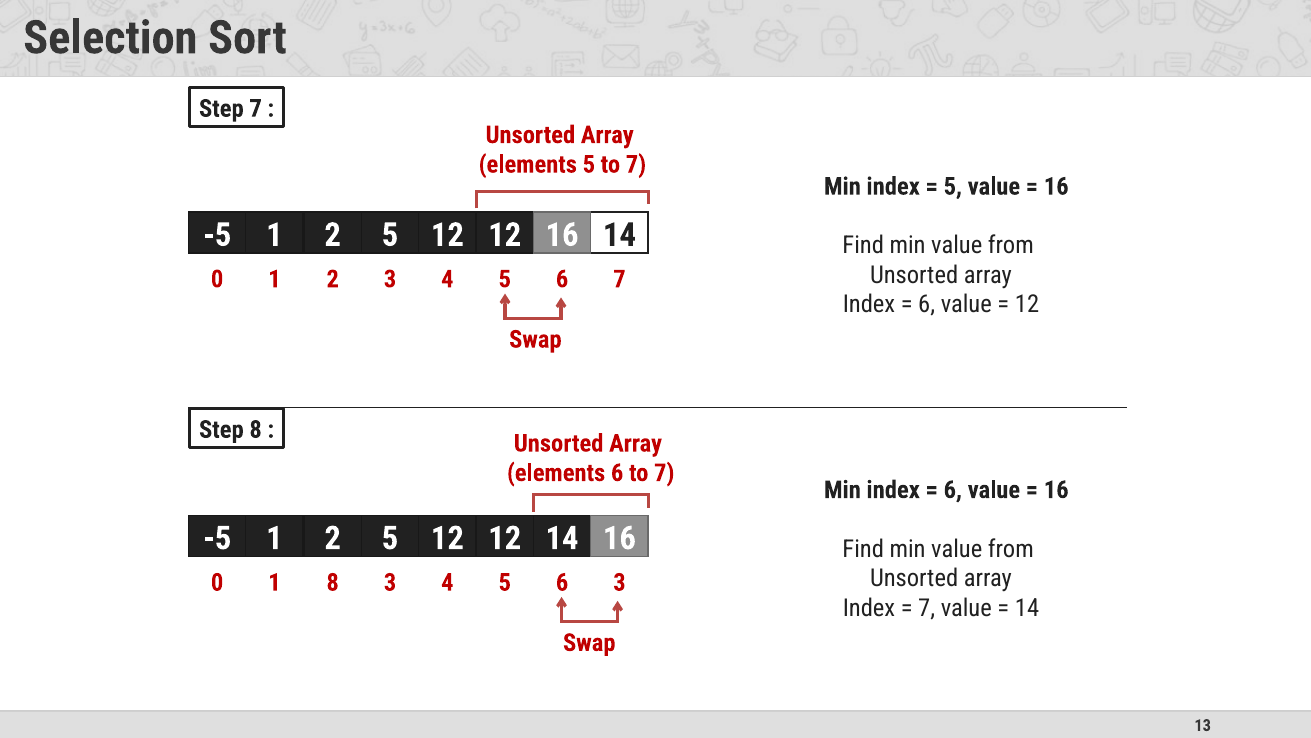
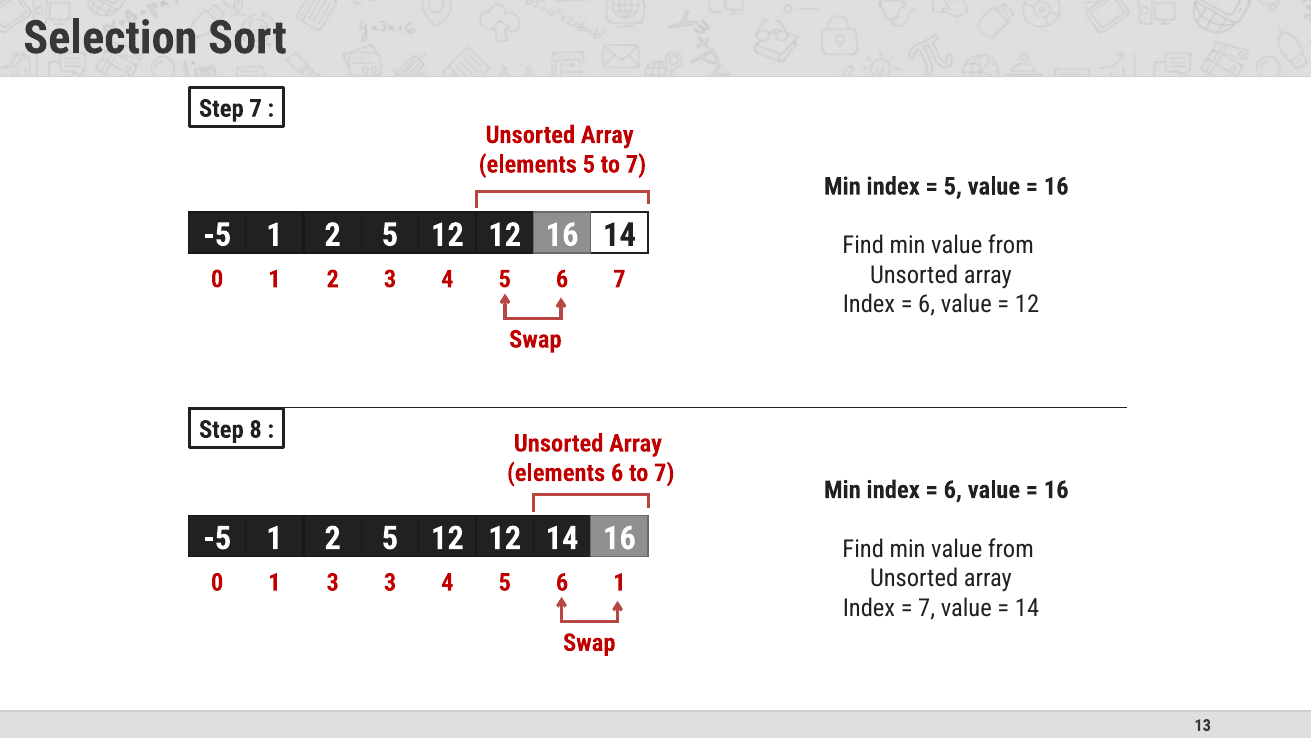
1 8: 8 -> 3 (333, 582)
6 3: 3 -> 1 (619, 582)
